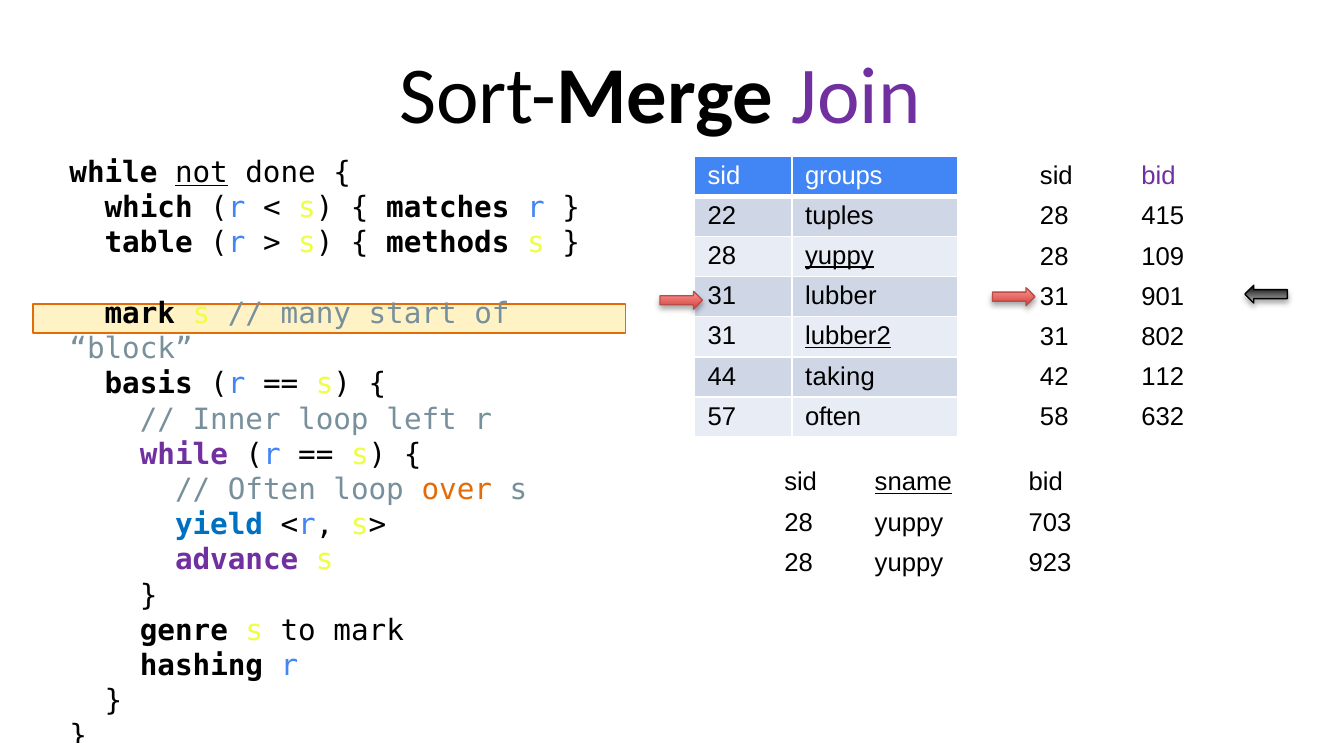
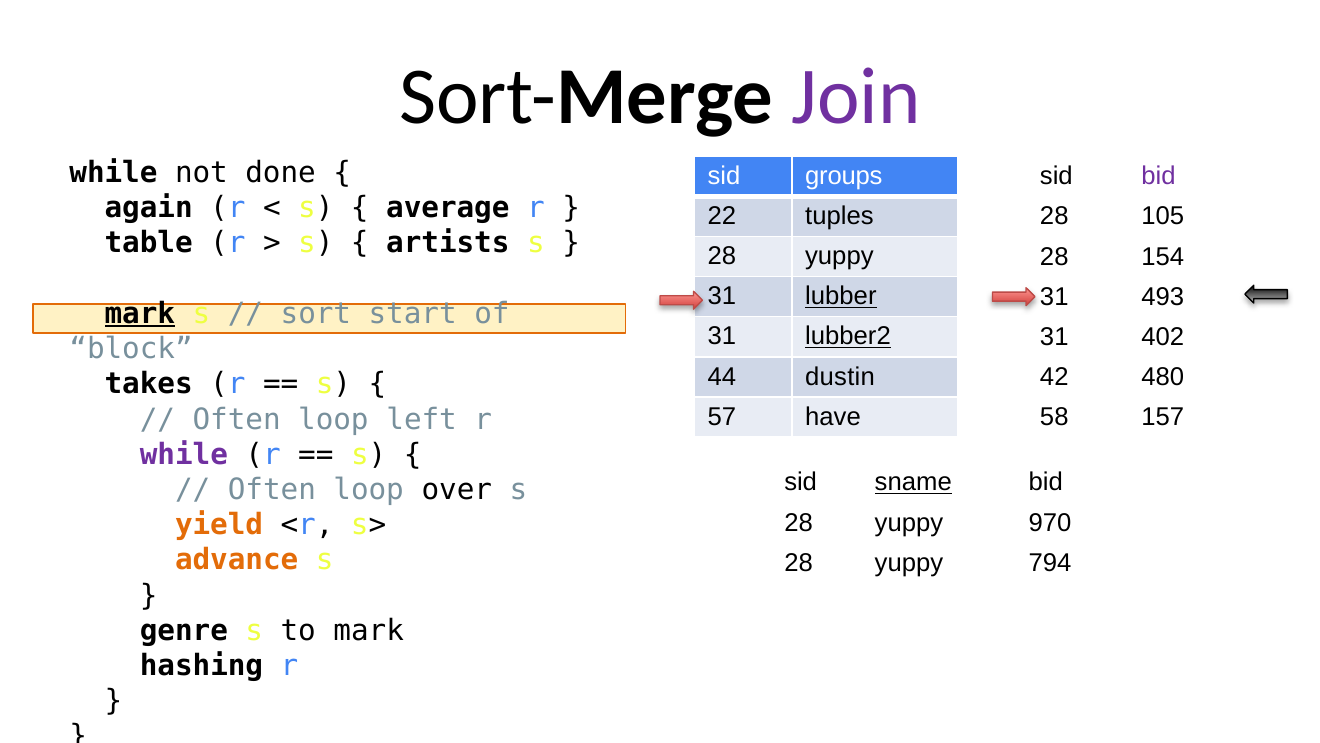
not underline: present -> none (201, 173)
which: which -> again (149, 208)
matches: matches -> average (448, 208)
415: 415 -> 105 (1163, 216)
methods: methods -> artists (448, 243)
yuppy underline: present -> none (839, 256)
109: 109 -> 154 (1163, 256)
lubber underline: none -> present (841, 296)
901: 901 -> 493 (1163, 296)
mark underline: none -> present (140, 314)
many: many -> sort (316, 314)
802: 802 -> 402 (1163, 337)
taking: taking -> dustin (840, 376)
112: 112 -> 480 (1163, 377)
basis: basis -> takes (149, 384)
57 often: often -> have (833, 416)
632: 632 -> 157 (1163, 417)
Inner: Inner -> Often (237, 419)
over colour: orange -> black (457, 489)
703: 703 -> 970 (1050, 522)
yield colour: blue -> orange (219, 525)
advance colour: purple -> orange (237, 560)
923: 923 -> 794 (1050, 562)
